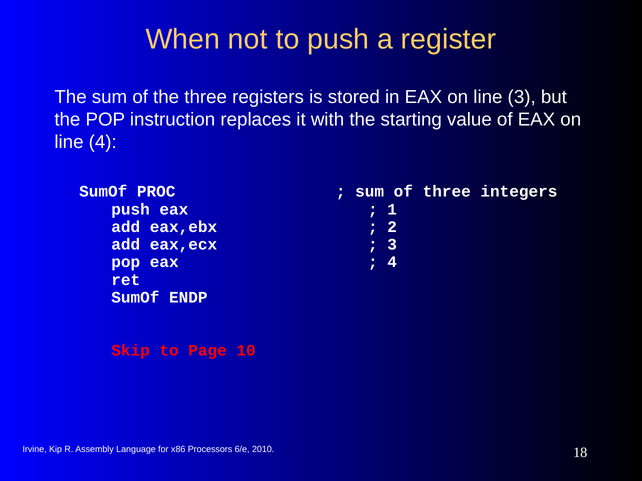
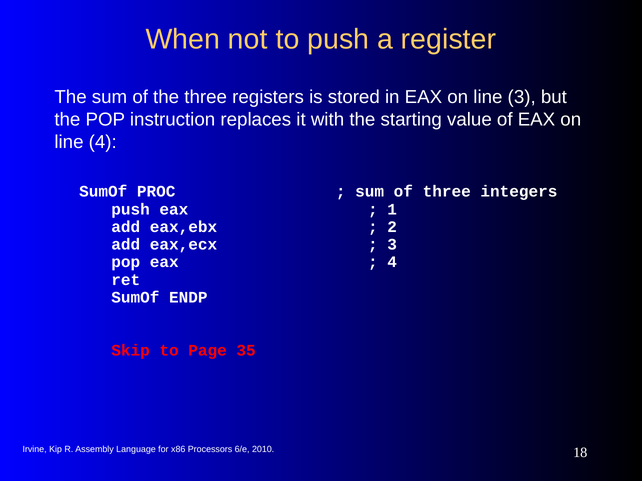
10: 10 -> 35 (246, 351)
